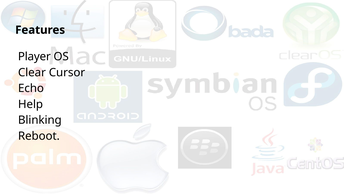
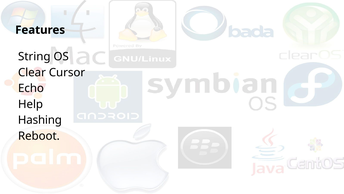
Player: Player -> String (34, 57)
Blinking: Blinking -> Hashing (40, 120)
